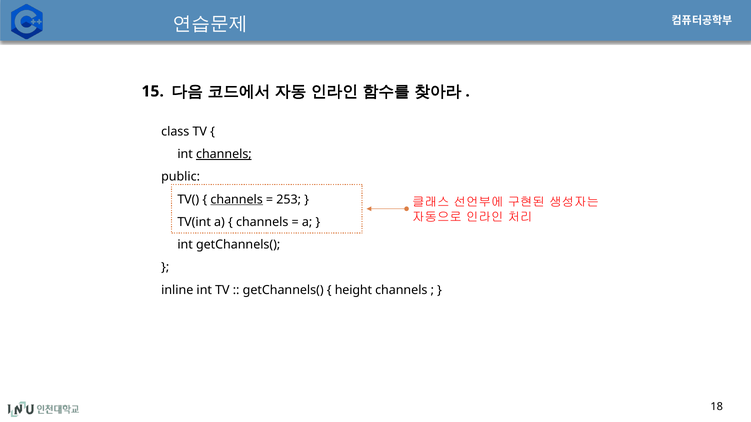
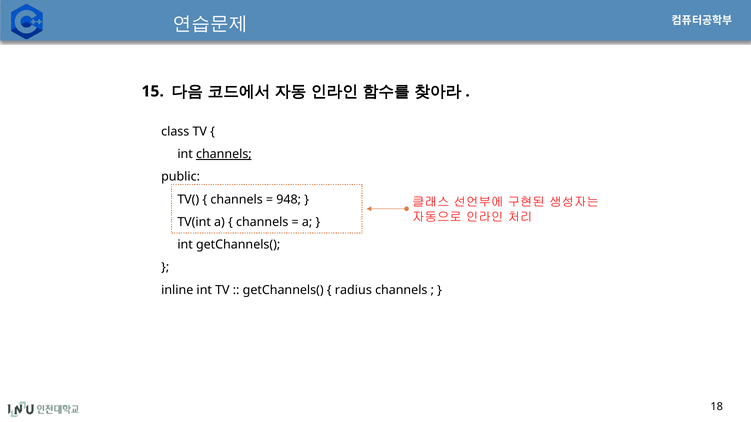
channels underline: present -> none (237, 200)
253: 253 -> 948 (289, 200)
height: height -> radius (353, 290)
